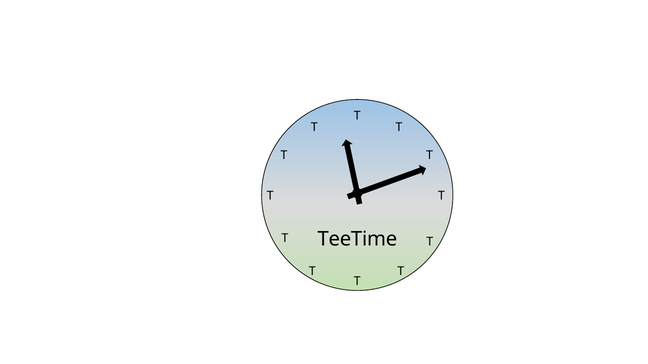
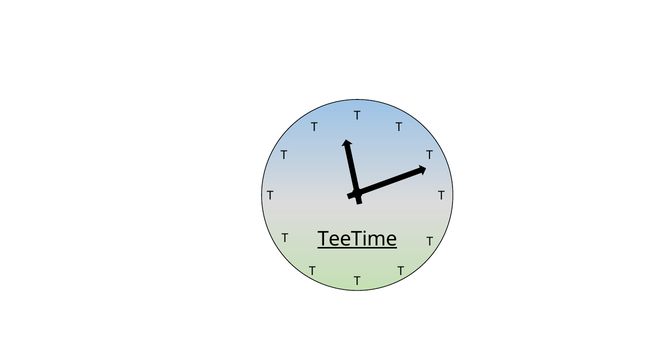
TeeTime underline: none -> present (357, 239)
